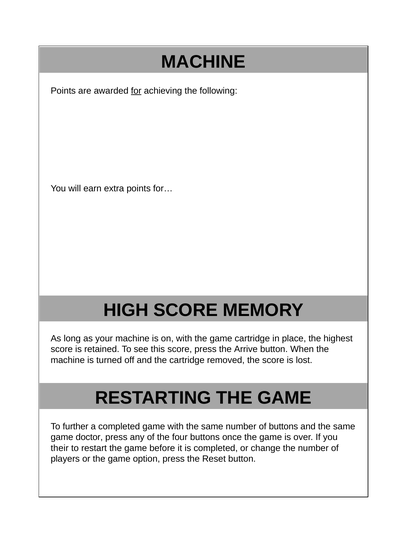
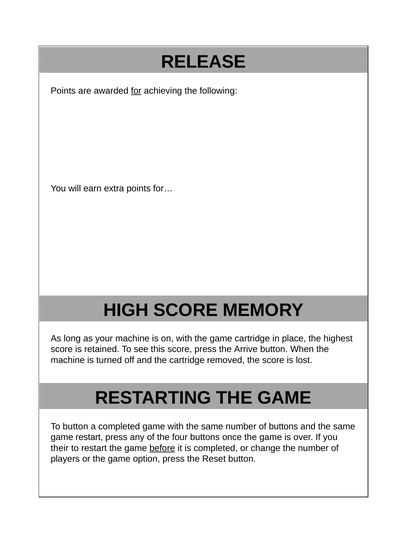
MACHINE: MACHINE -> RELEASE (203, 62)
To further: further -> button (75, 426)
game doctor: doctor -> restart (89, 437)
before underline: none -> present (162, 448)
